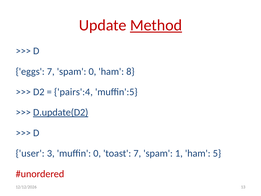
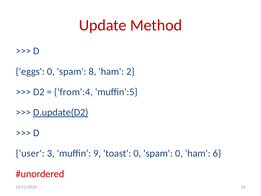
Method underline: present -> none (156, 25)
eggs 7: 7 -> 0 (51, 71)
spam 0: 0 -> 8 (92, 71)
8: 8 -> 2 (130, 71)
pairs':4: pairs':4 -> from':4 (73, 92)
muffin 0: 0 -> 9 (97, 153)
toast 7: 7 -> 0 (137, 153)
spam 1: 1 -> 0 (179, 153)
5: 5 -> 6 (217, 153)
